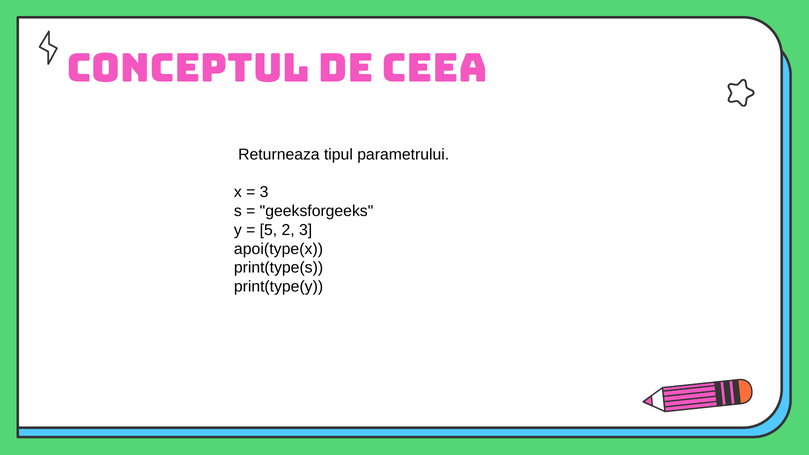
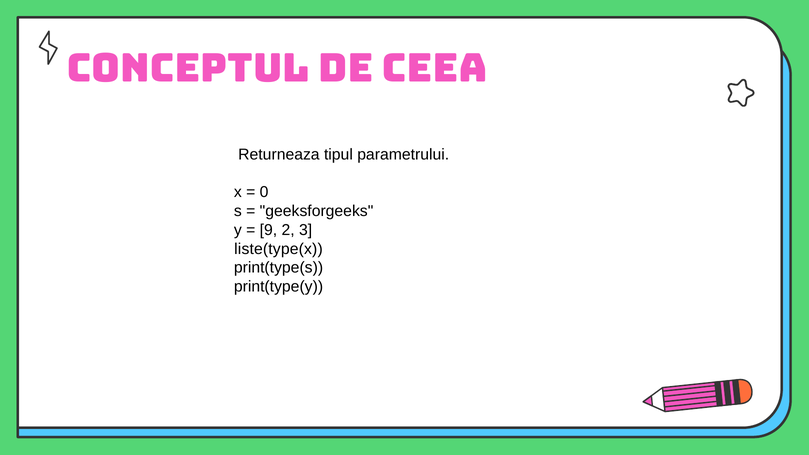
3: 3 -> 0 (264, 192)
5: 5 -> 9 (268, 230)
apoi(type(x: apoi(type(x -> liste(type(x (278, 249)
